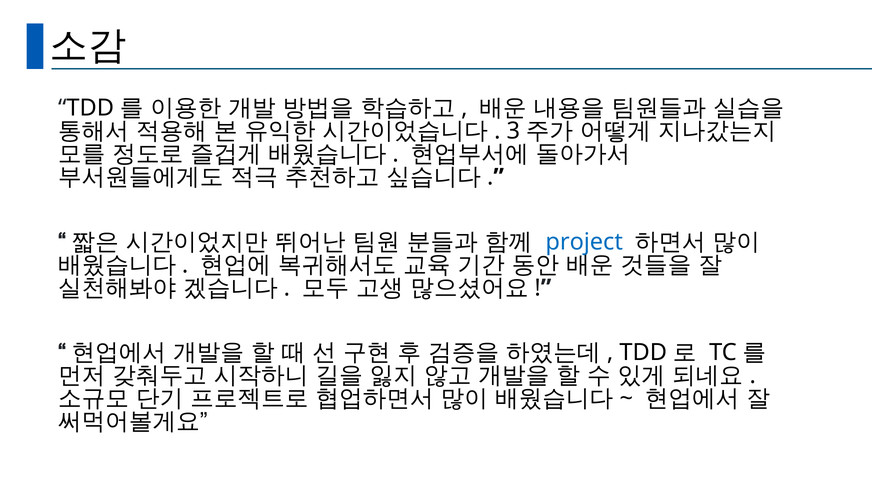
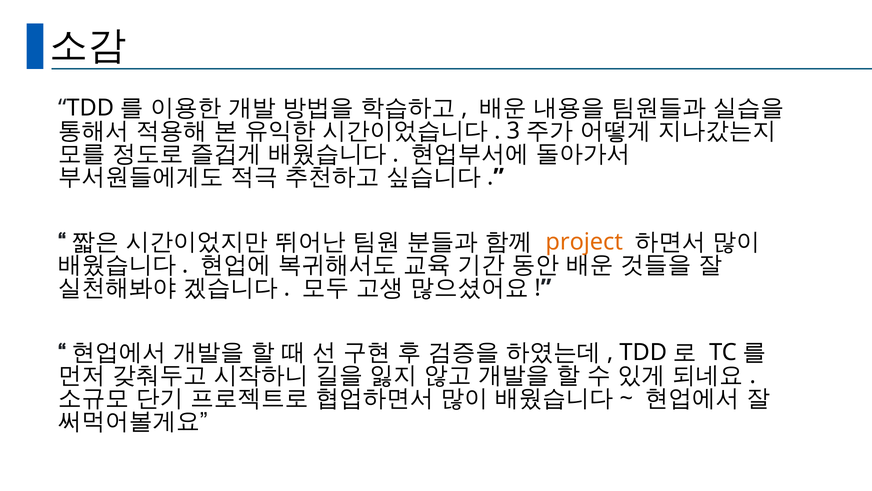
project colour: blue -> orange (584, 242)
